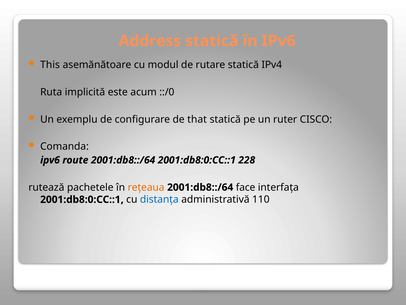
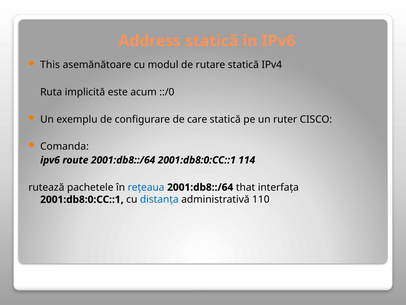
that: that -> care (197, 119)
228: 228 -> 114 (247, 160)
reţeaua colour: orange -> blue (146, 187)
face: face -> that (246, 187)
